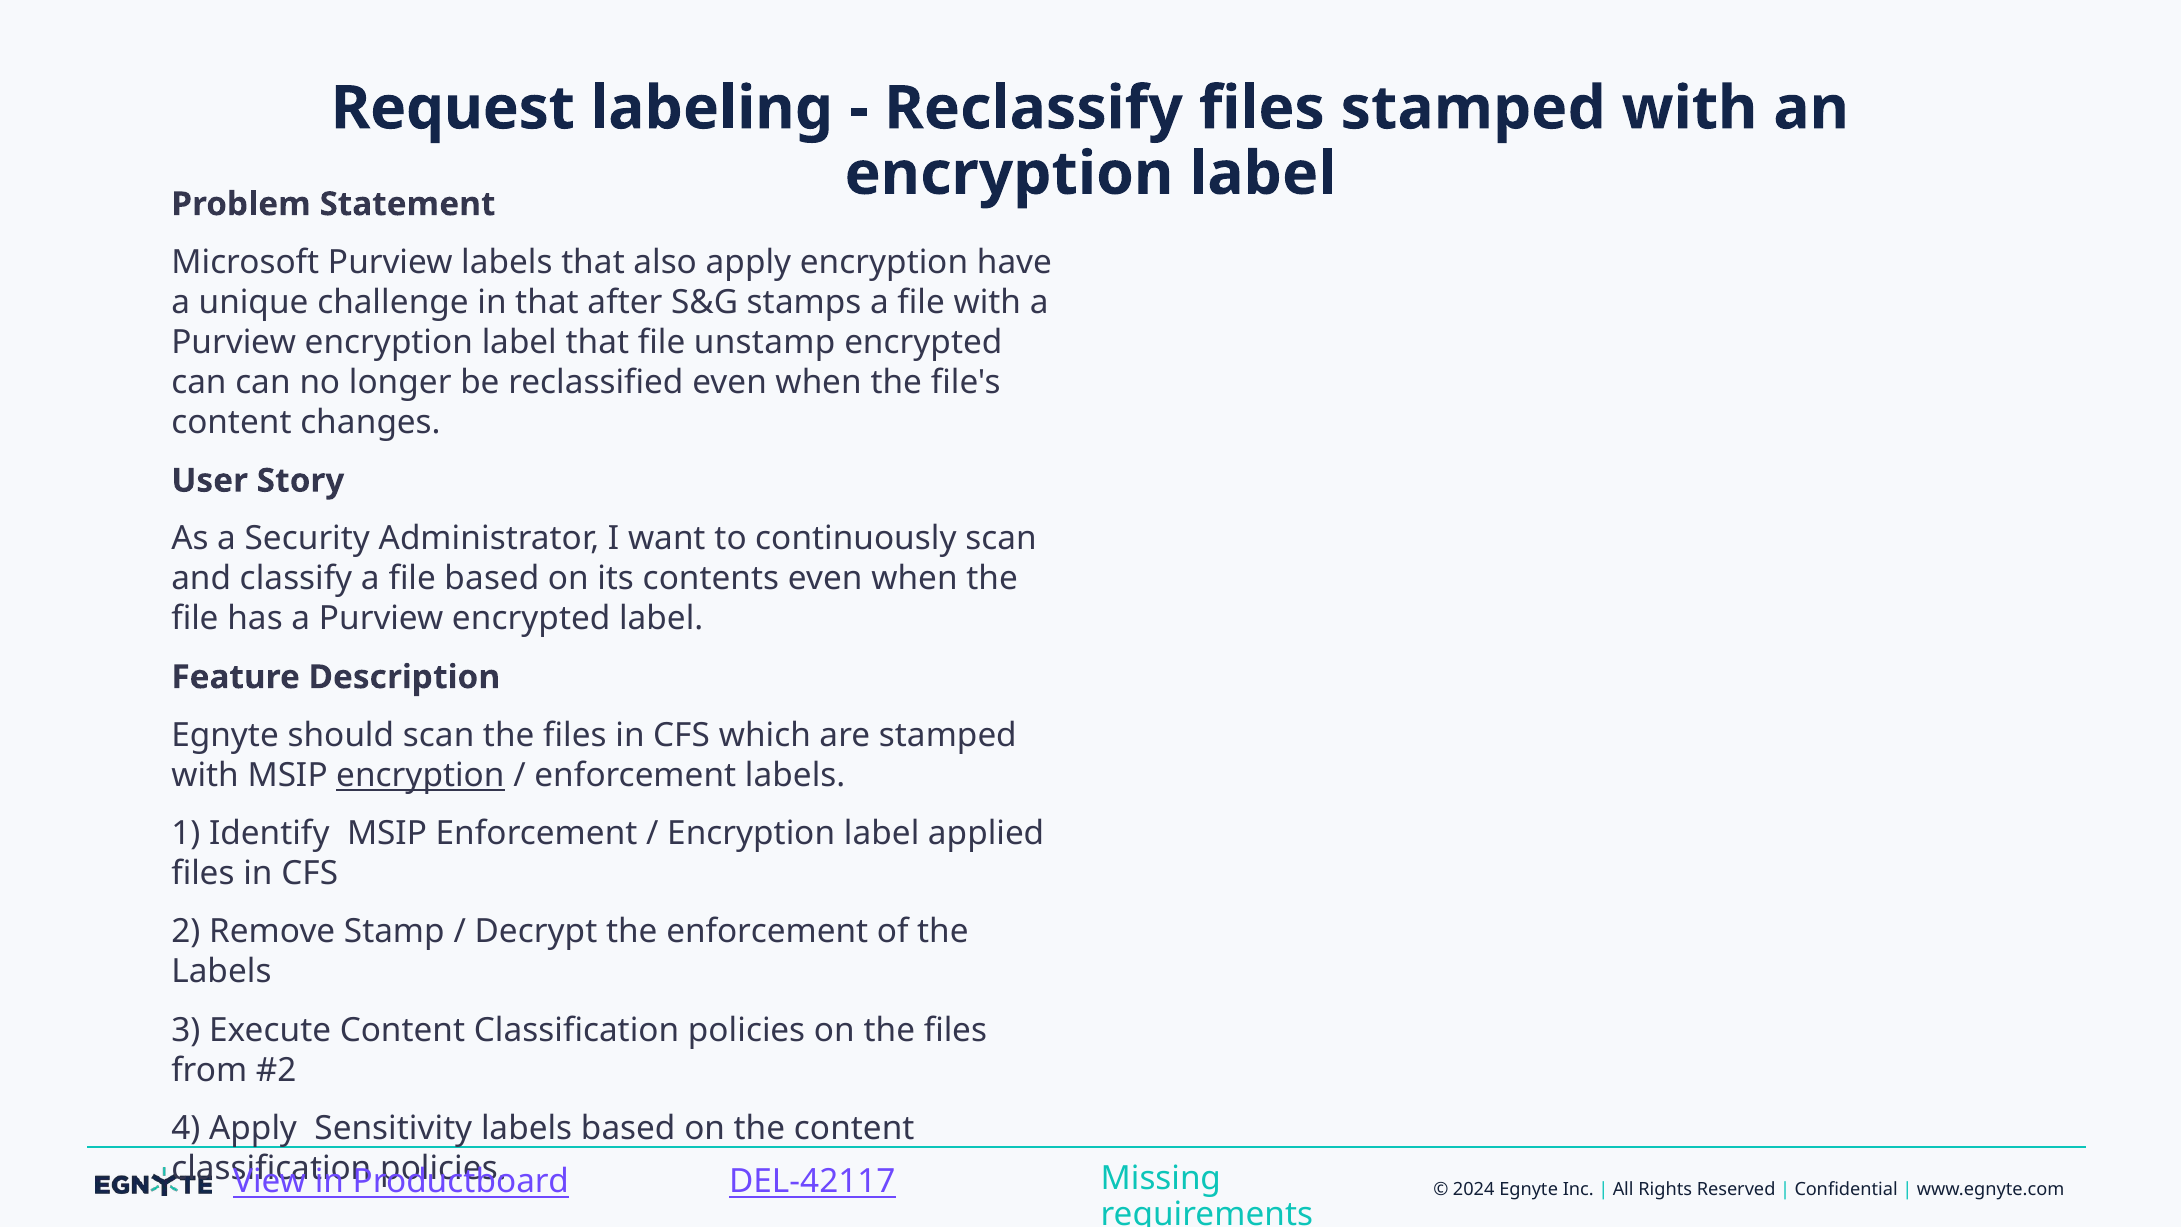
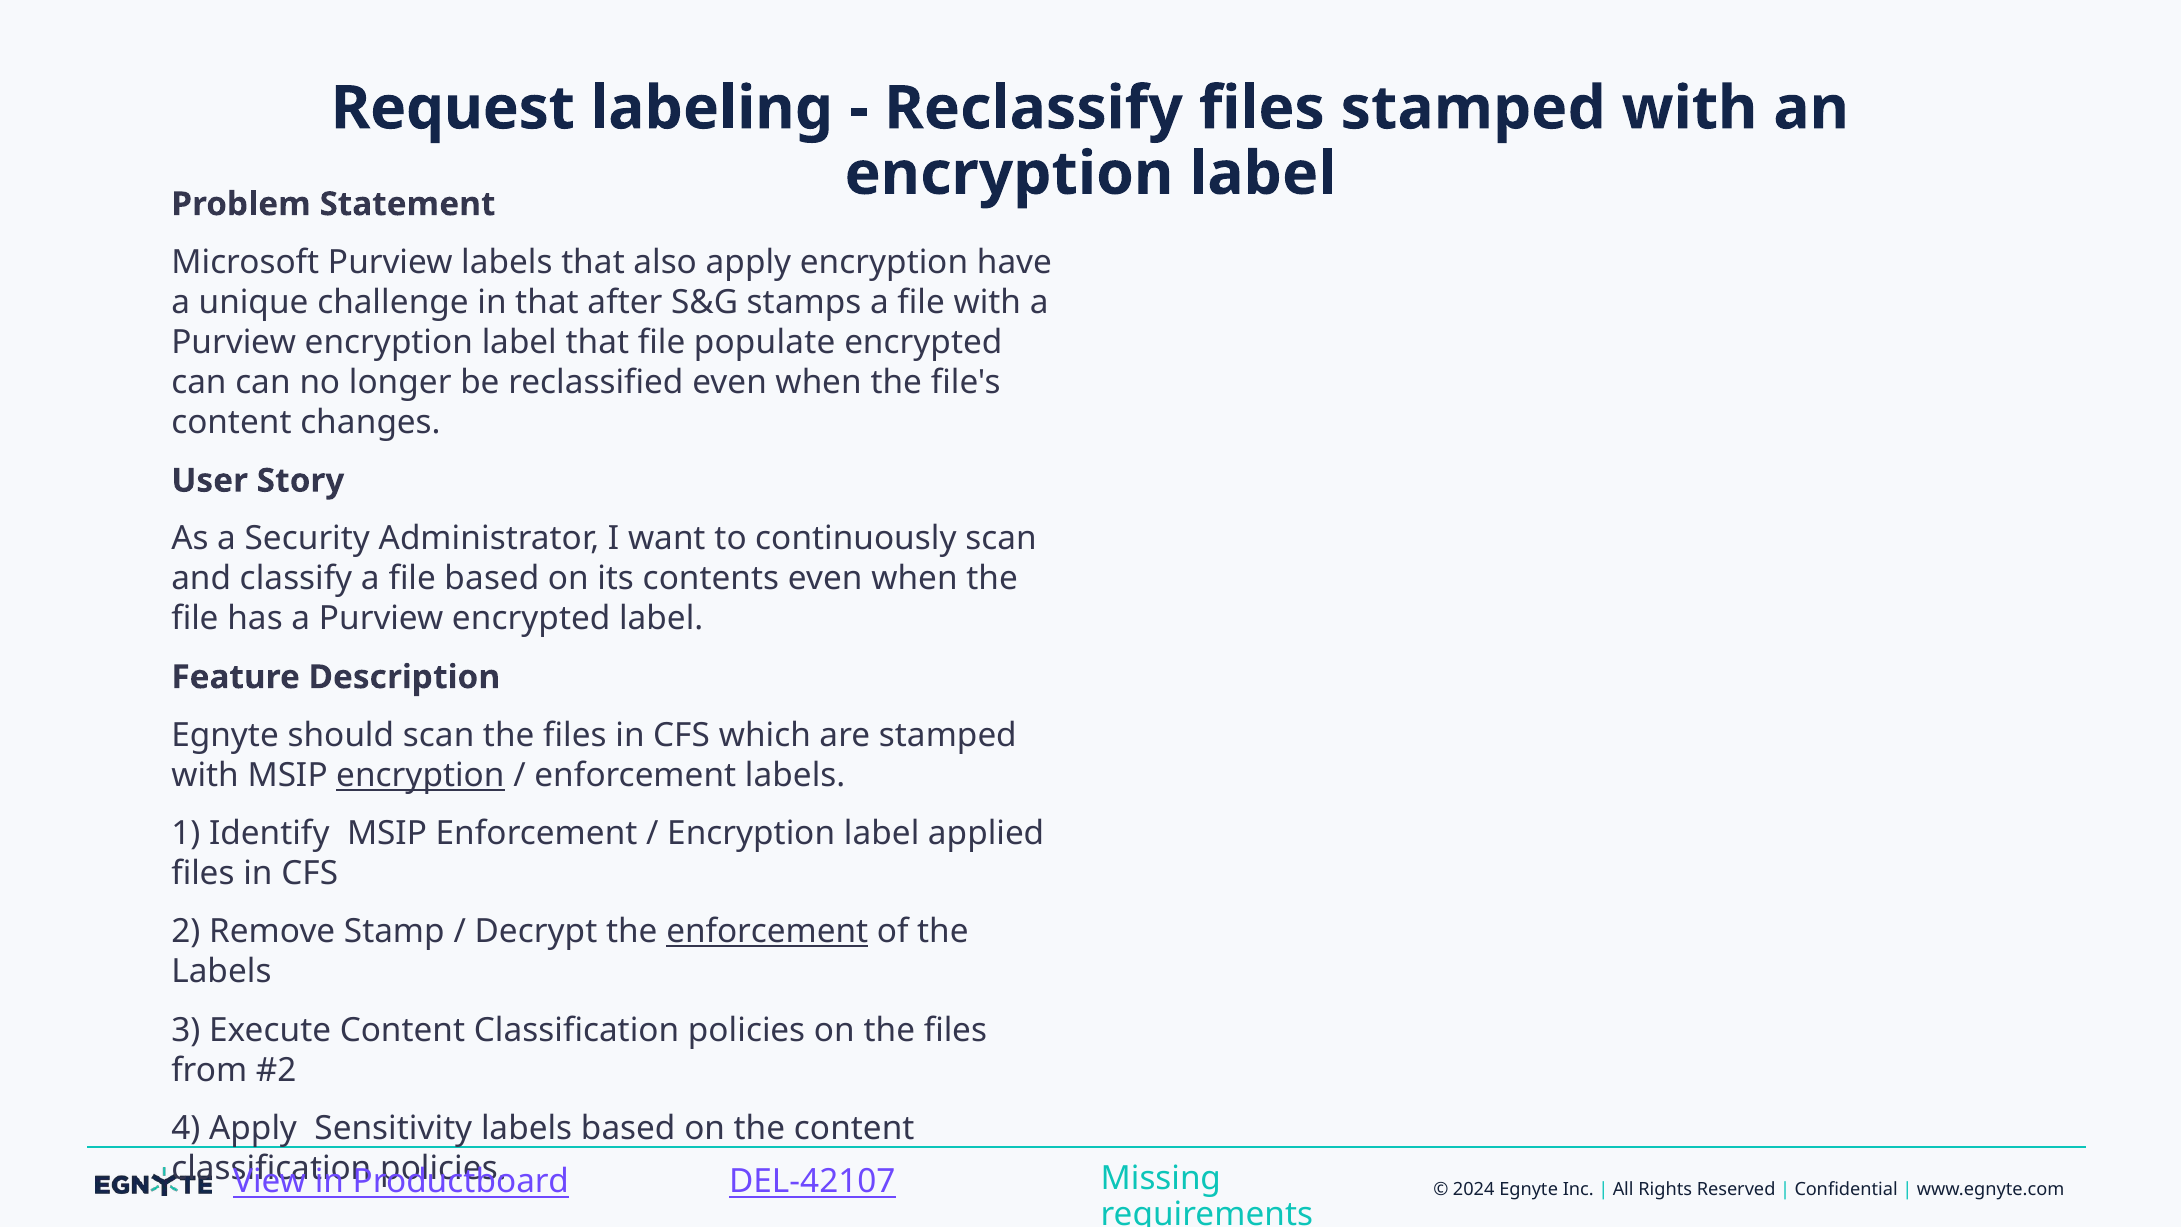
unstamp: unstamp -> populate (765, 342)
enforcement underline: none -> present (767, 932)
DEL-42117: DEL-42117 -> DEL-42107 (812, 1182)
